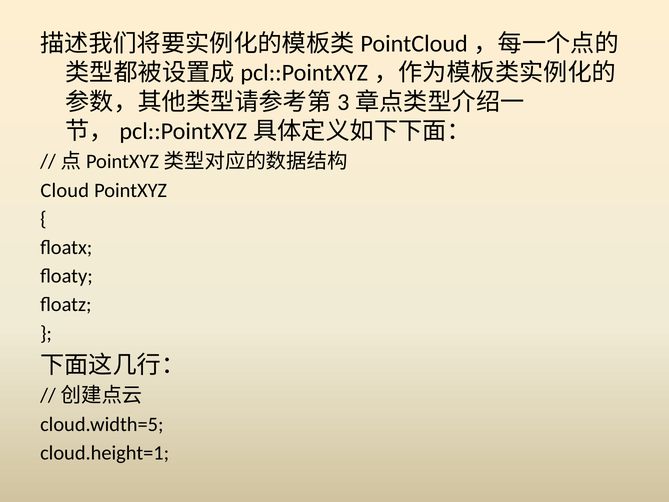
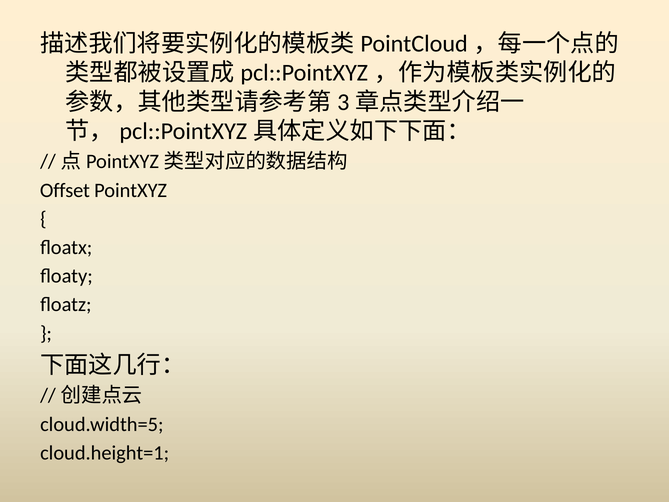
Cloud: Cloud -> Offset (65, 190)
